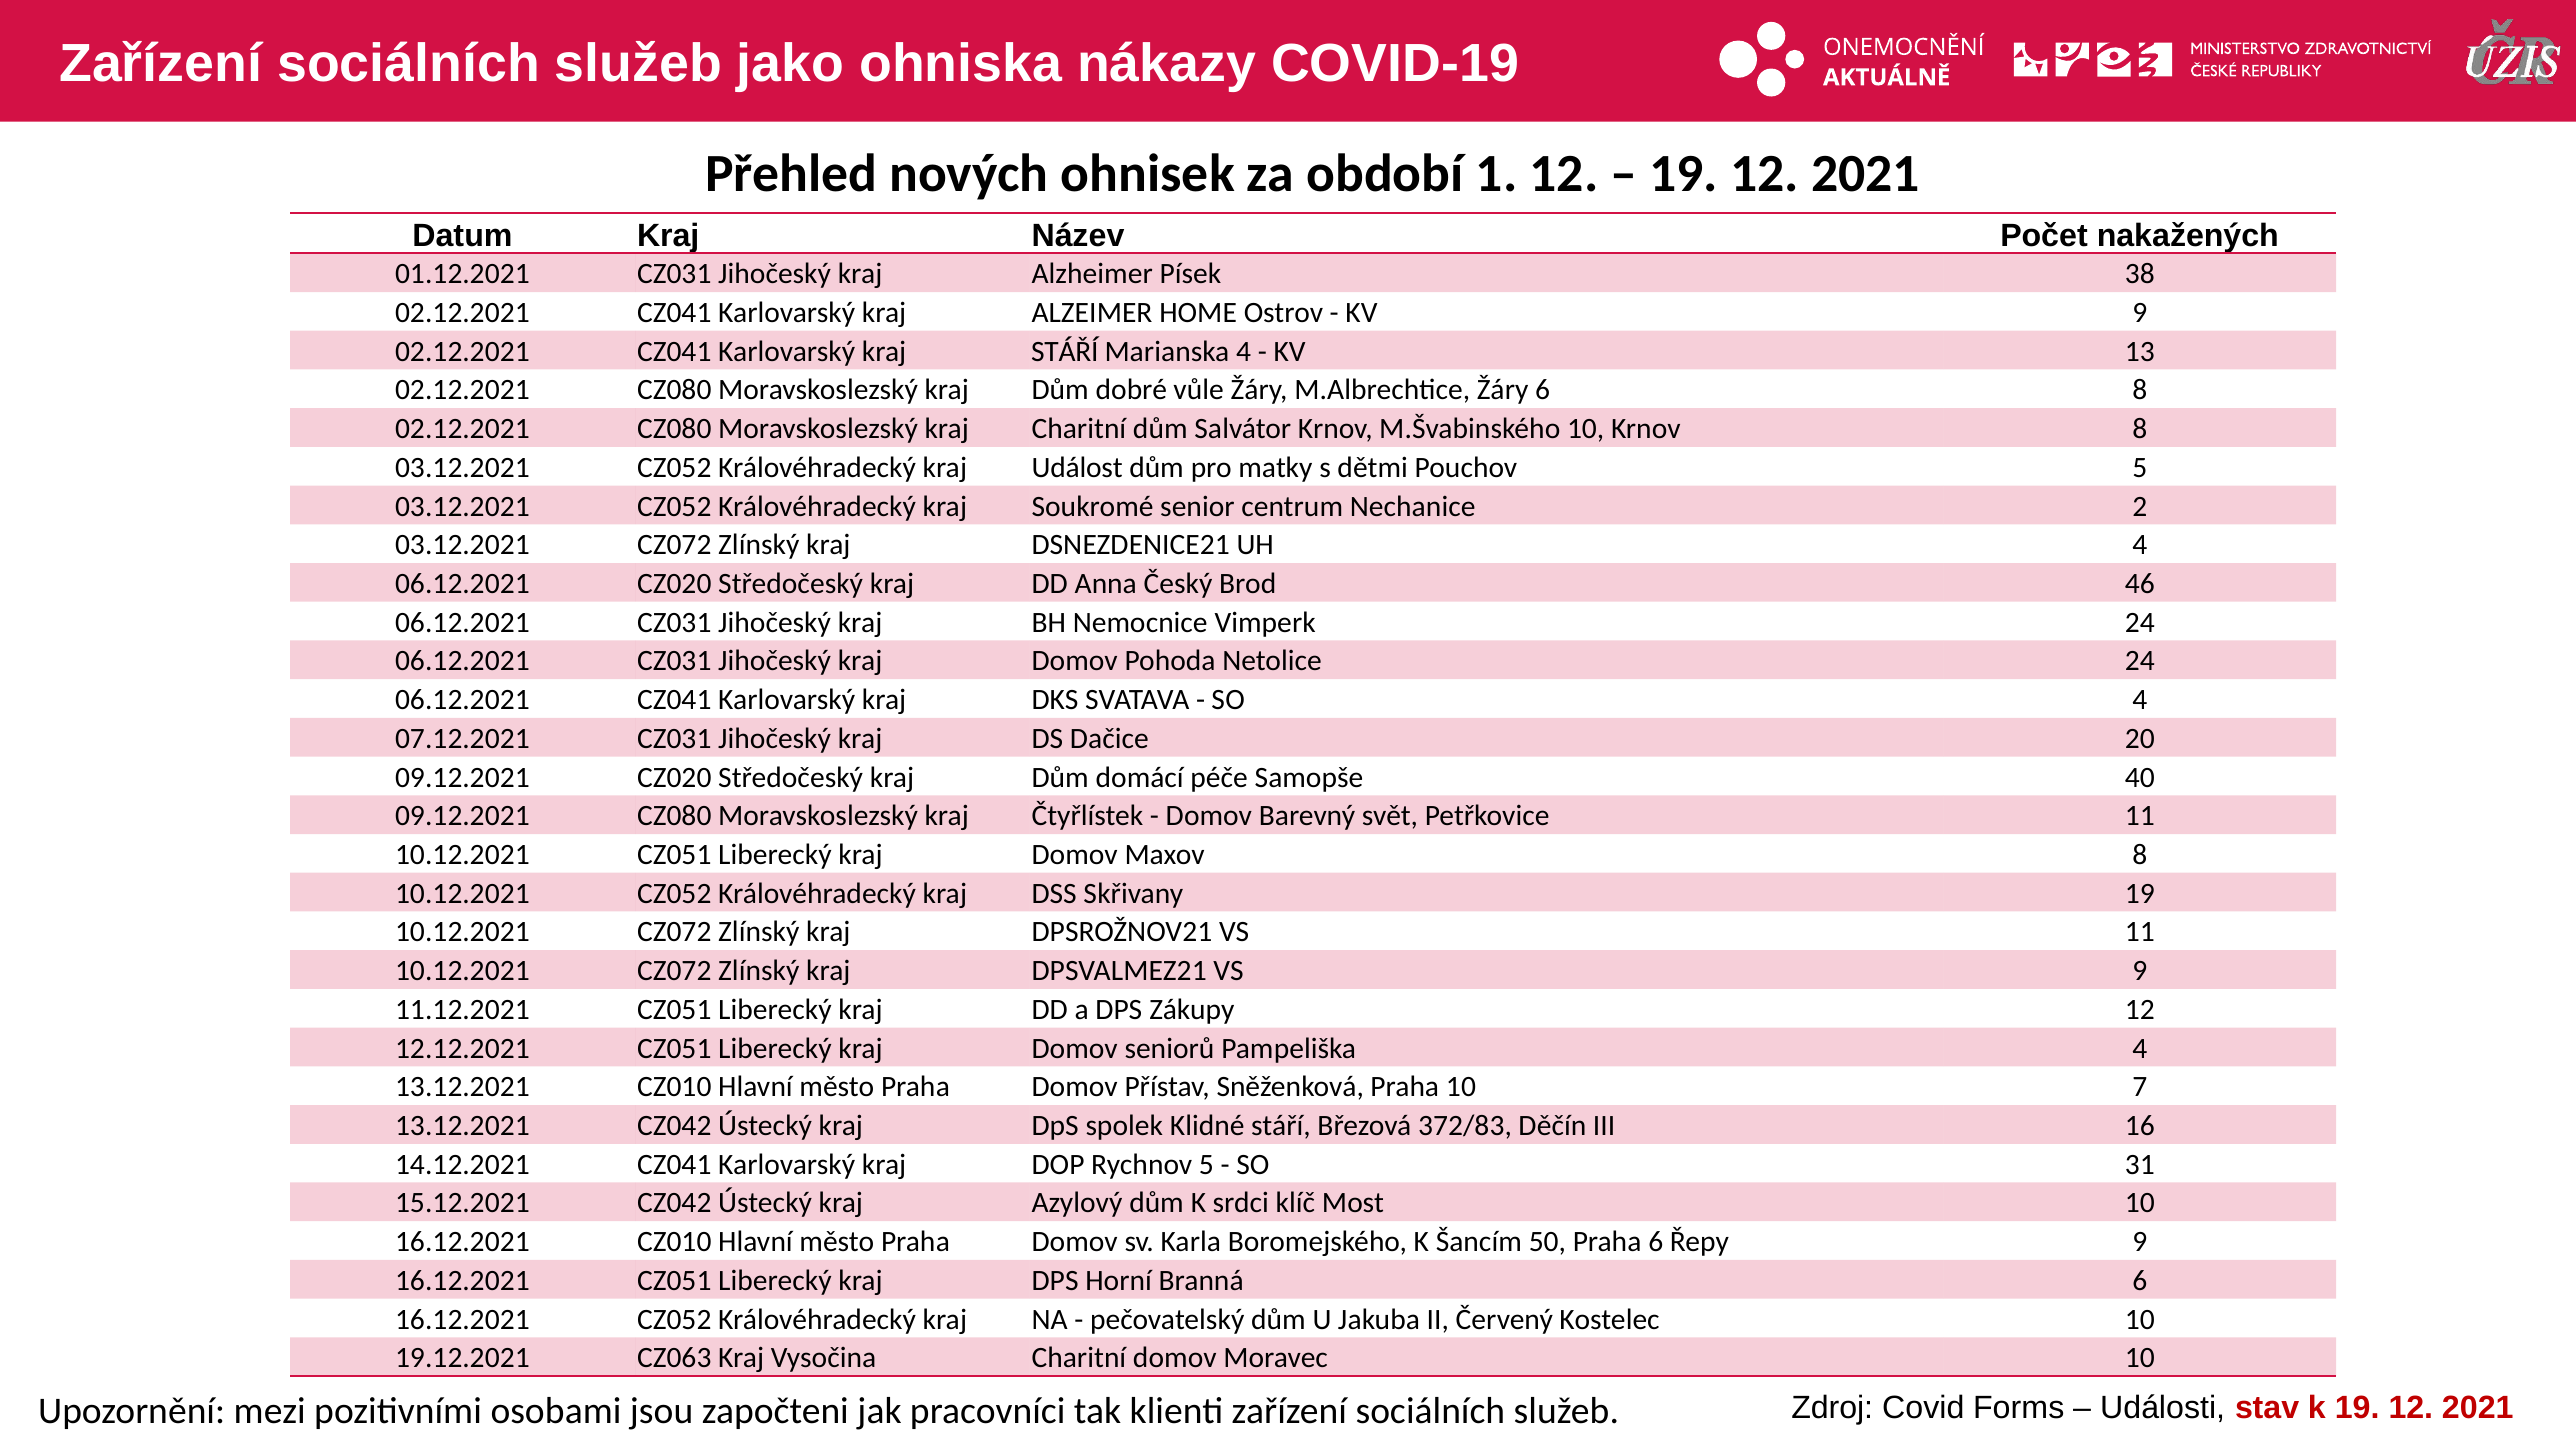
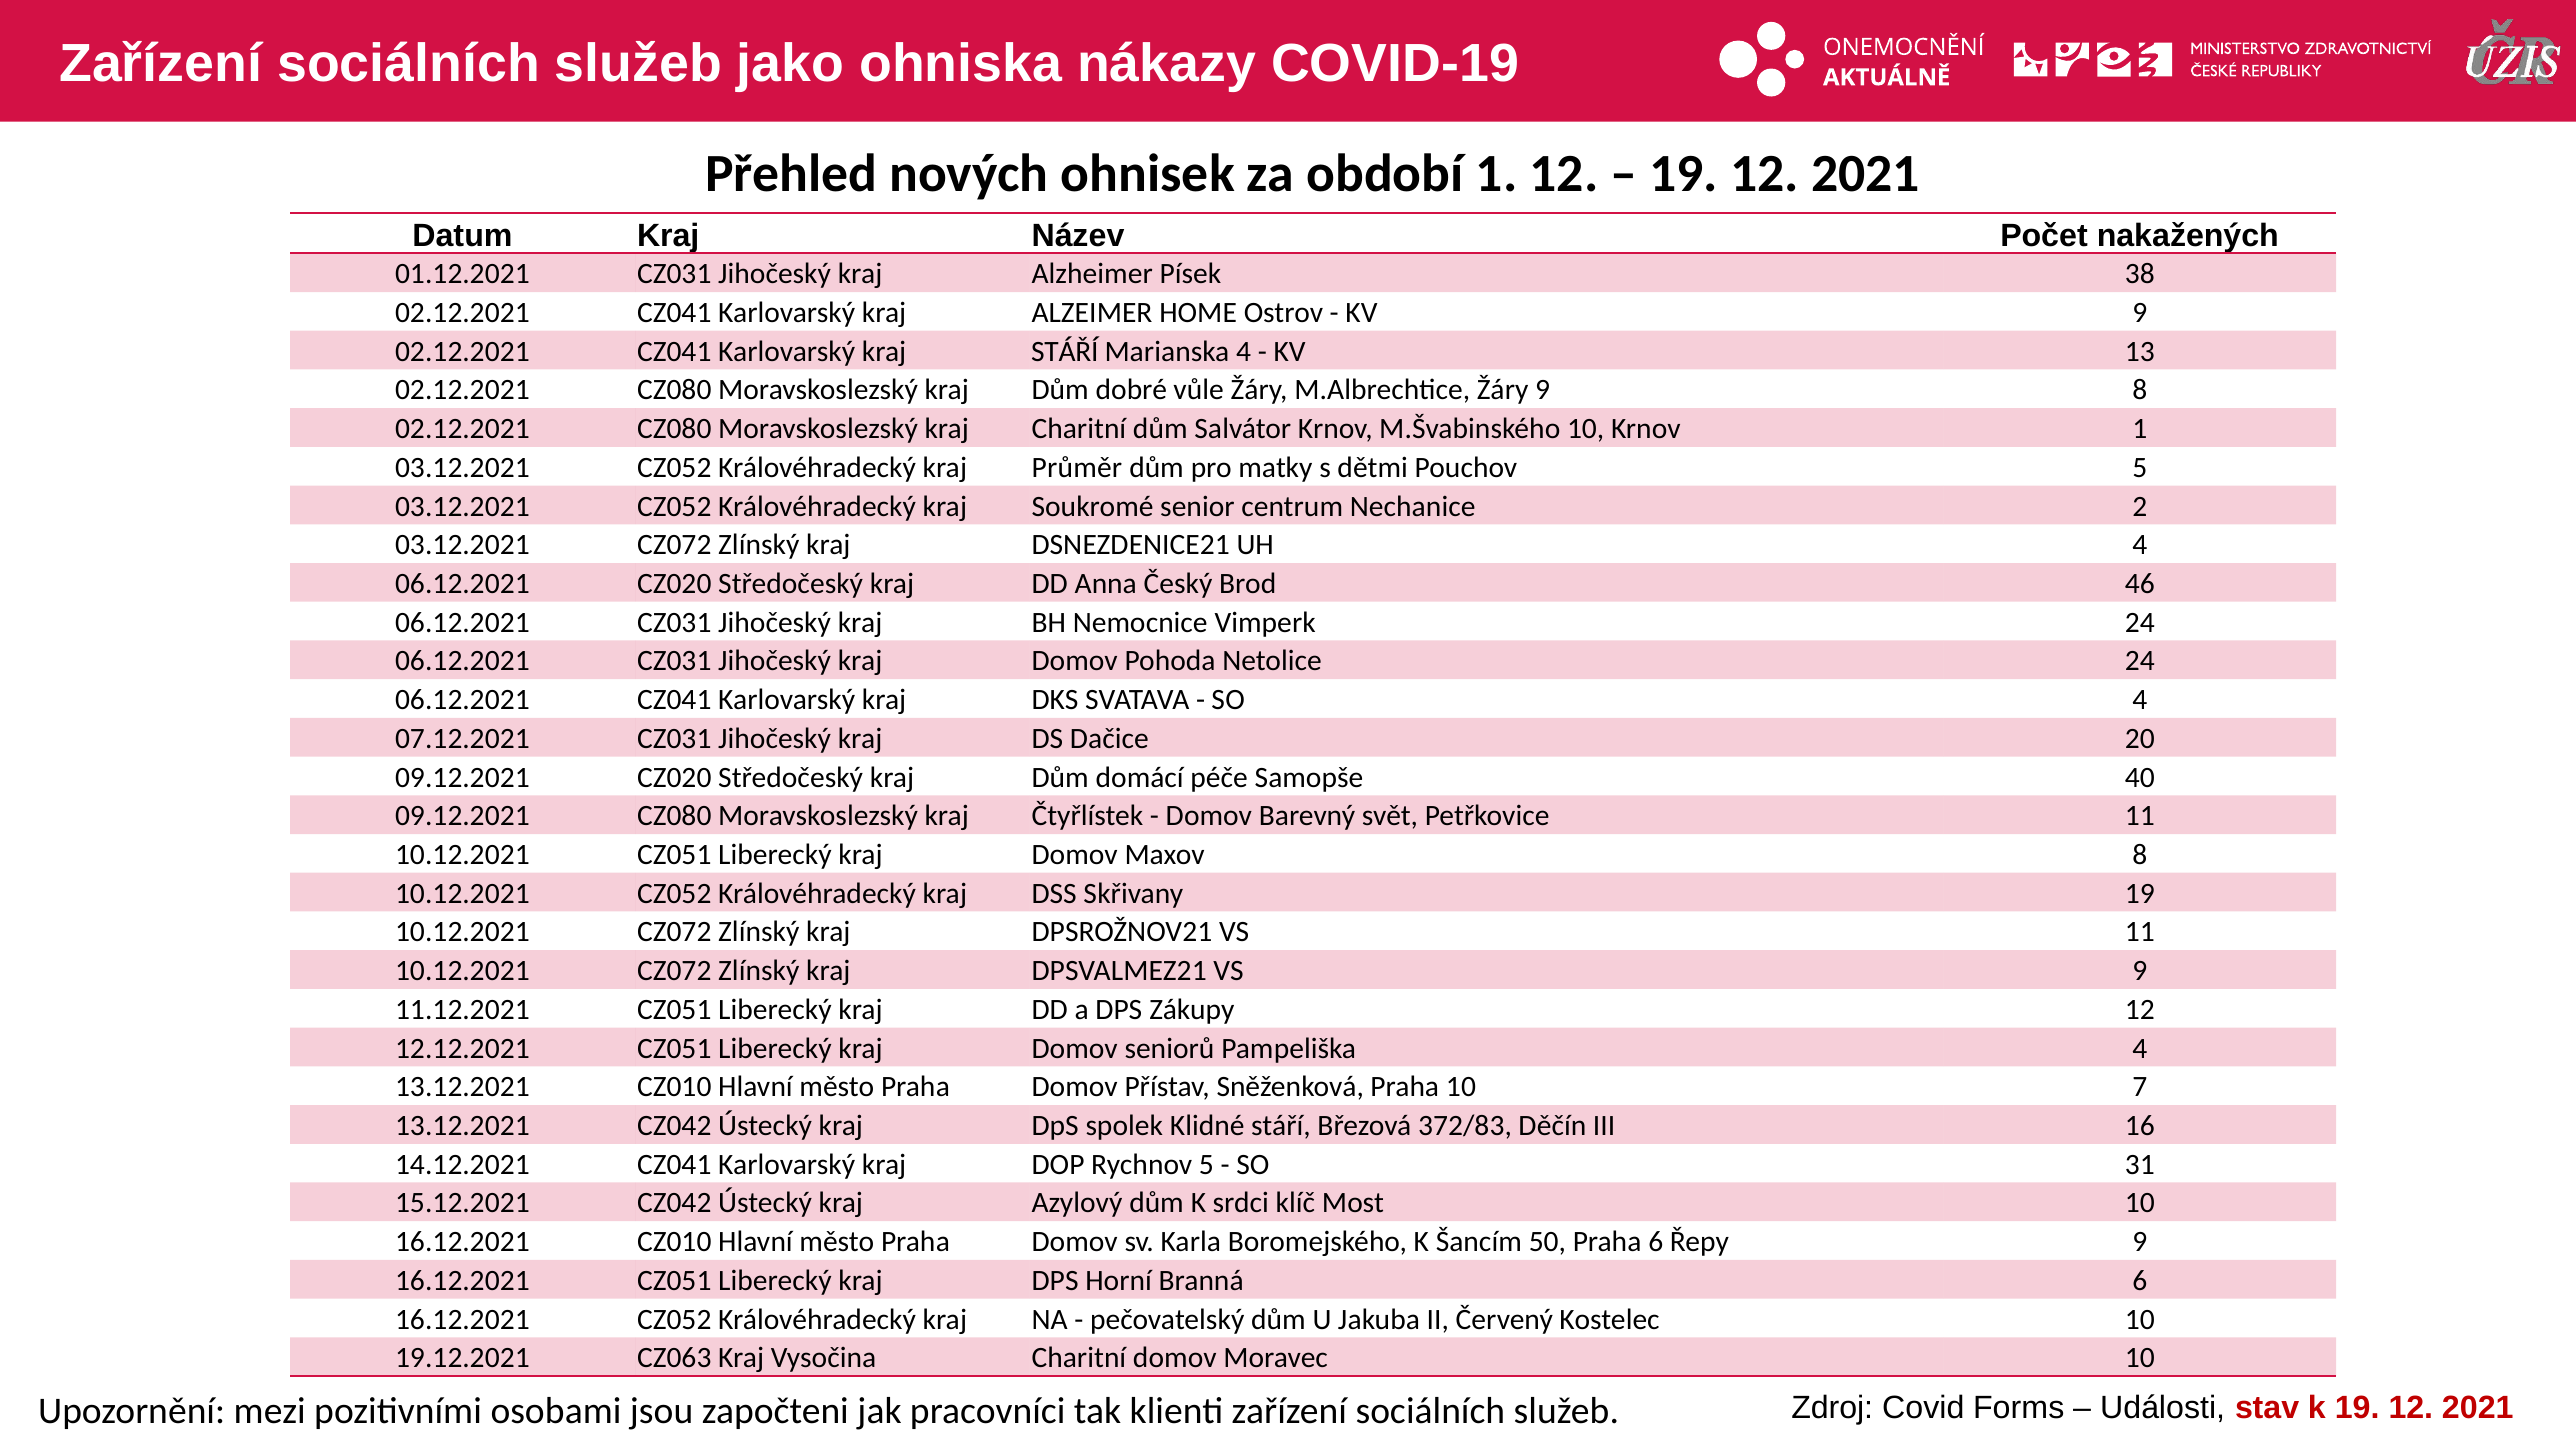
Žáry 6: 6 -> 9 (1543, 390)
Krnov 8: 8 -> 1 (2140, 429)
Událost: Událost -> Průměr (1077, 468)
